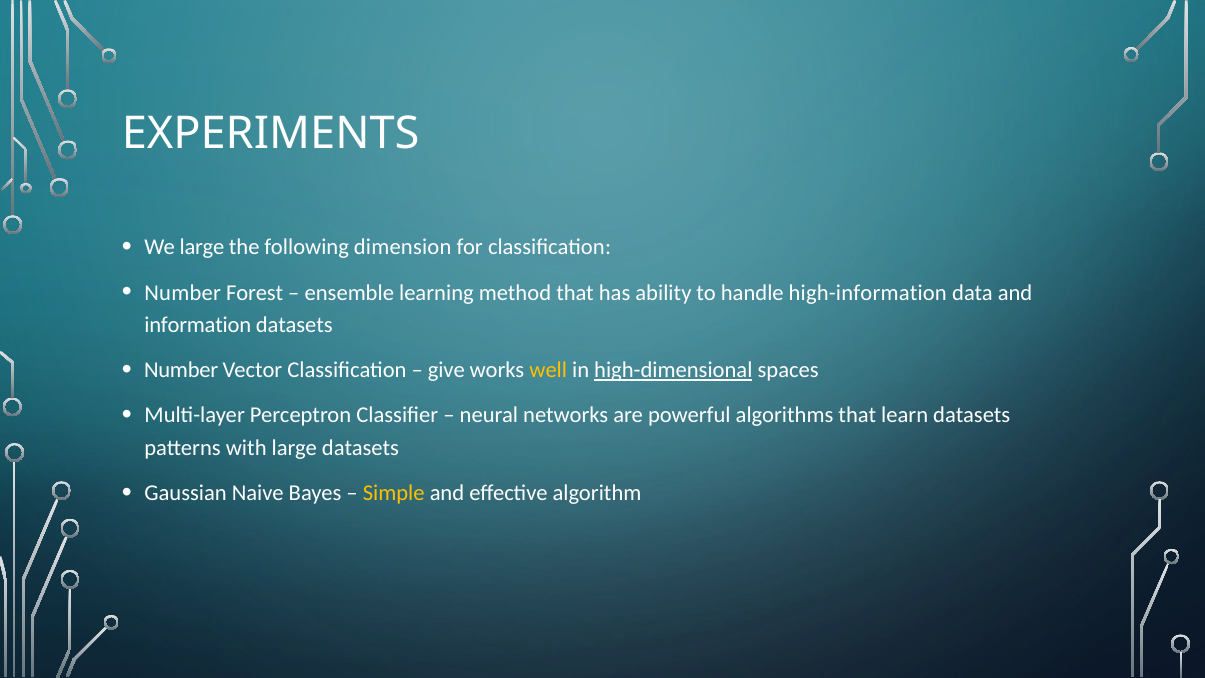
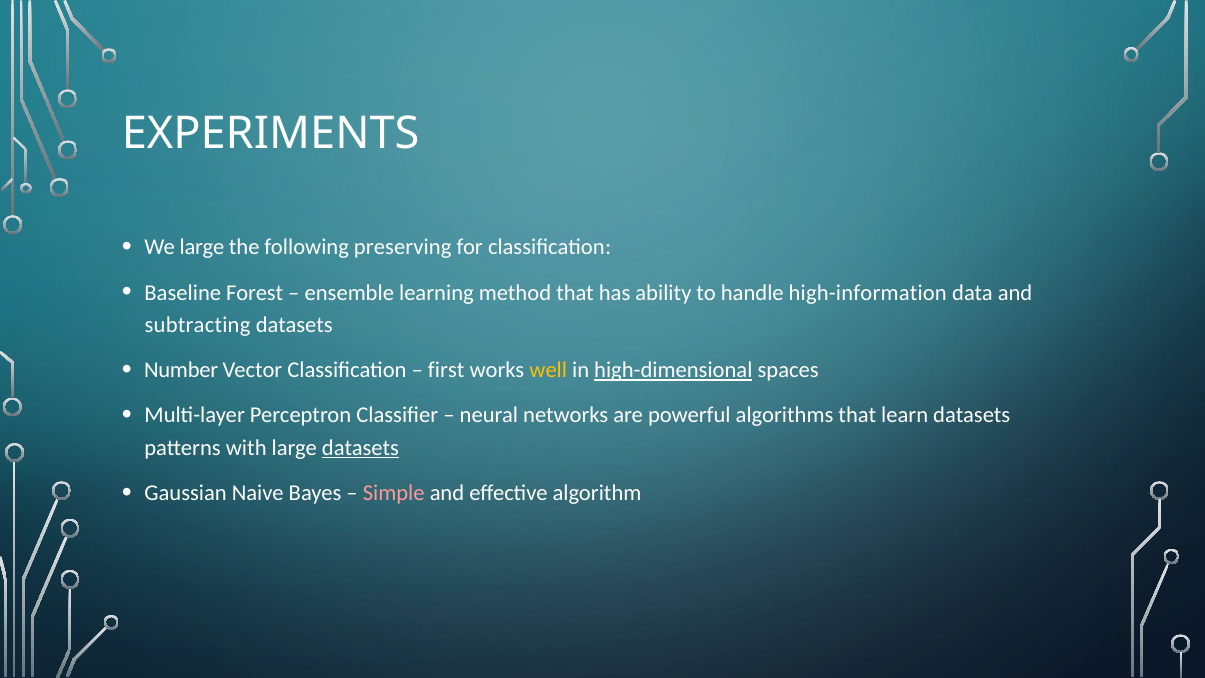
dimension: dimension -> preserving (403, 247)
Number: Number -> Baseline (183, 292)
information: information -> subtracting (198, 325)
give: give -> first (446, 370)
datasets underline: none -> present (360, 448)
Simple colour: yellow -> pink (394, 493)
